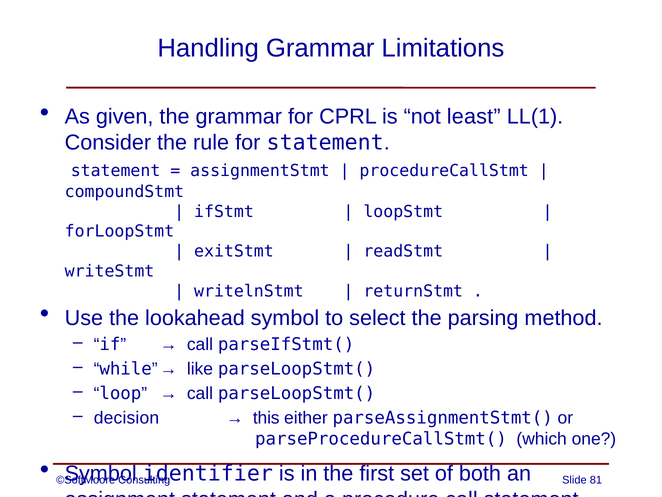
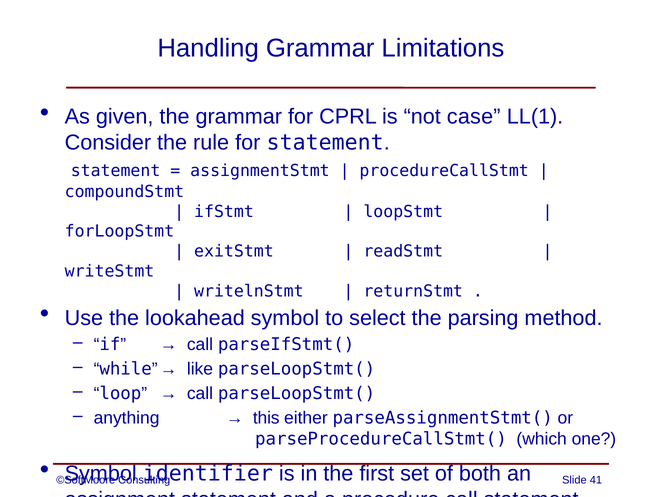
least: least -> case (474, 117)
decision: decision -> anything (127, 418)
81: 81 -> 41 (596, 480)
